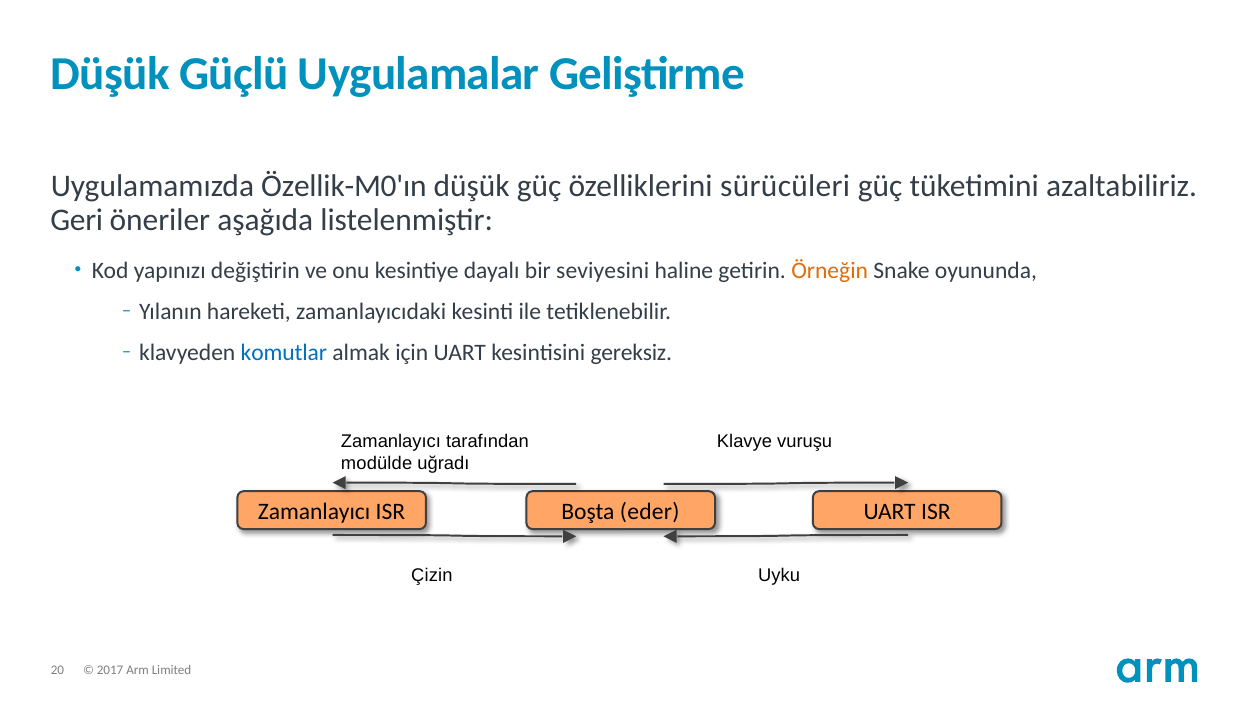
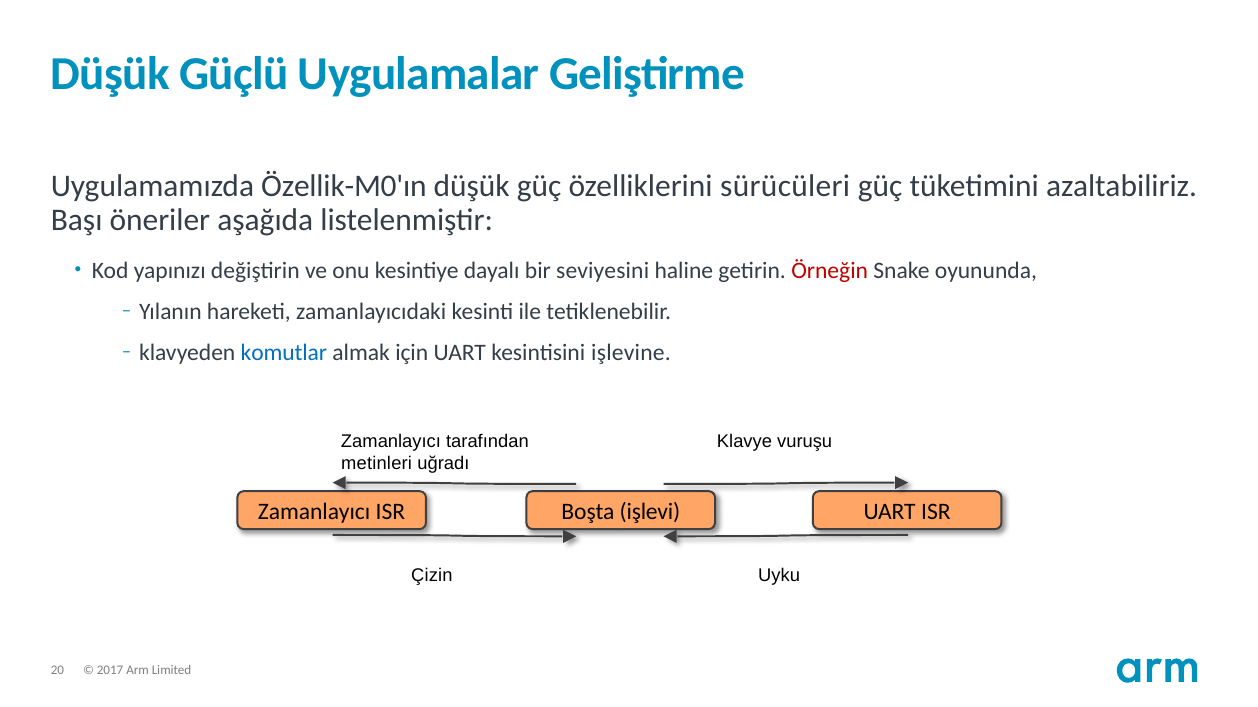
Geri: Geri -> Başı (77, 220)
Örneğin colour: orange -> red (830, 271)
gereksiz: gereksiz -> işlevine (631, 353)
modülde: modülde -> metinleri (377, 464)
eder: eder -> işlevi (650, 512)
